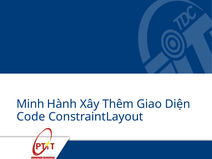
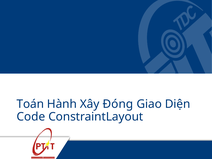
Minh: Minh -> Toán (30, 104)
Thêm: Thêm -> Đóng (118, 104)
